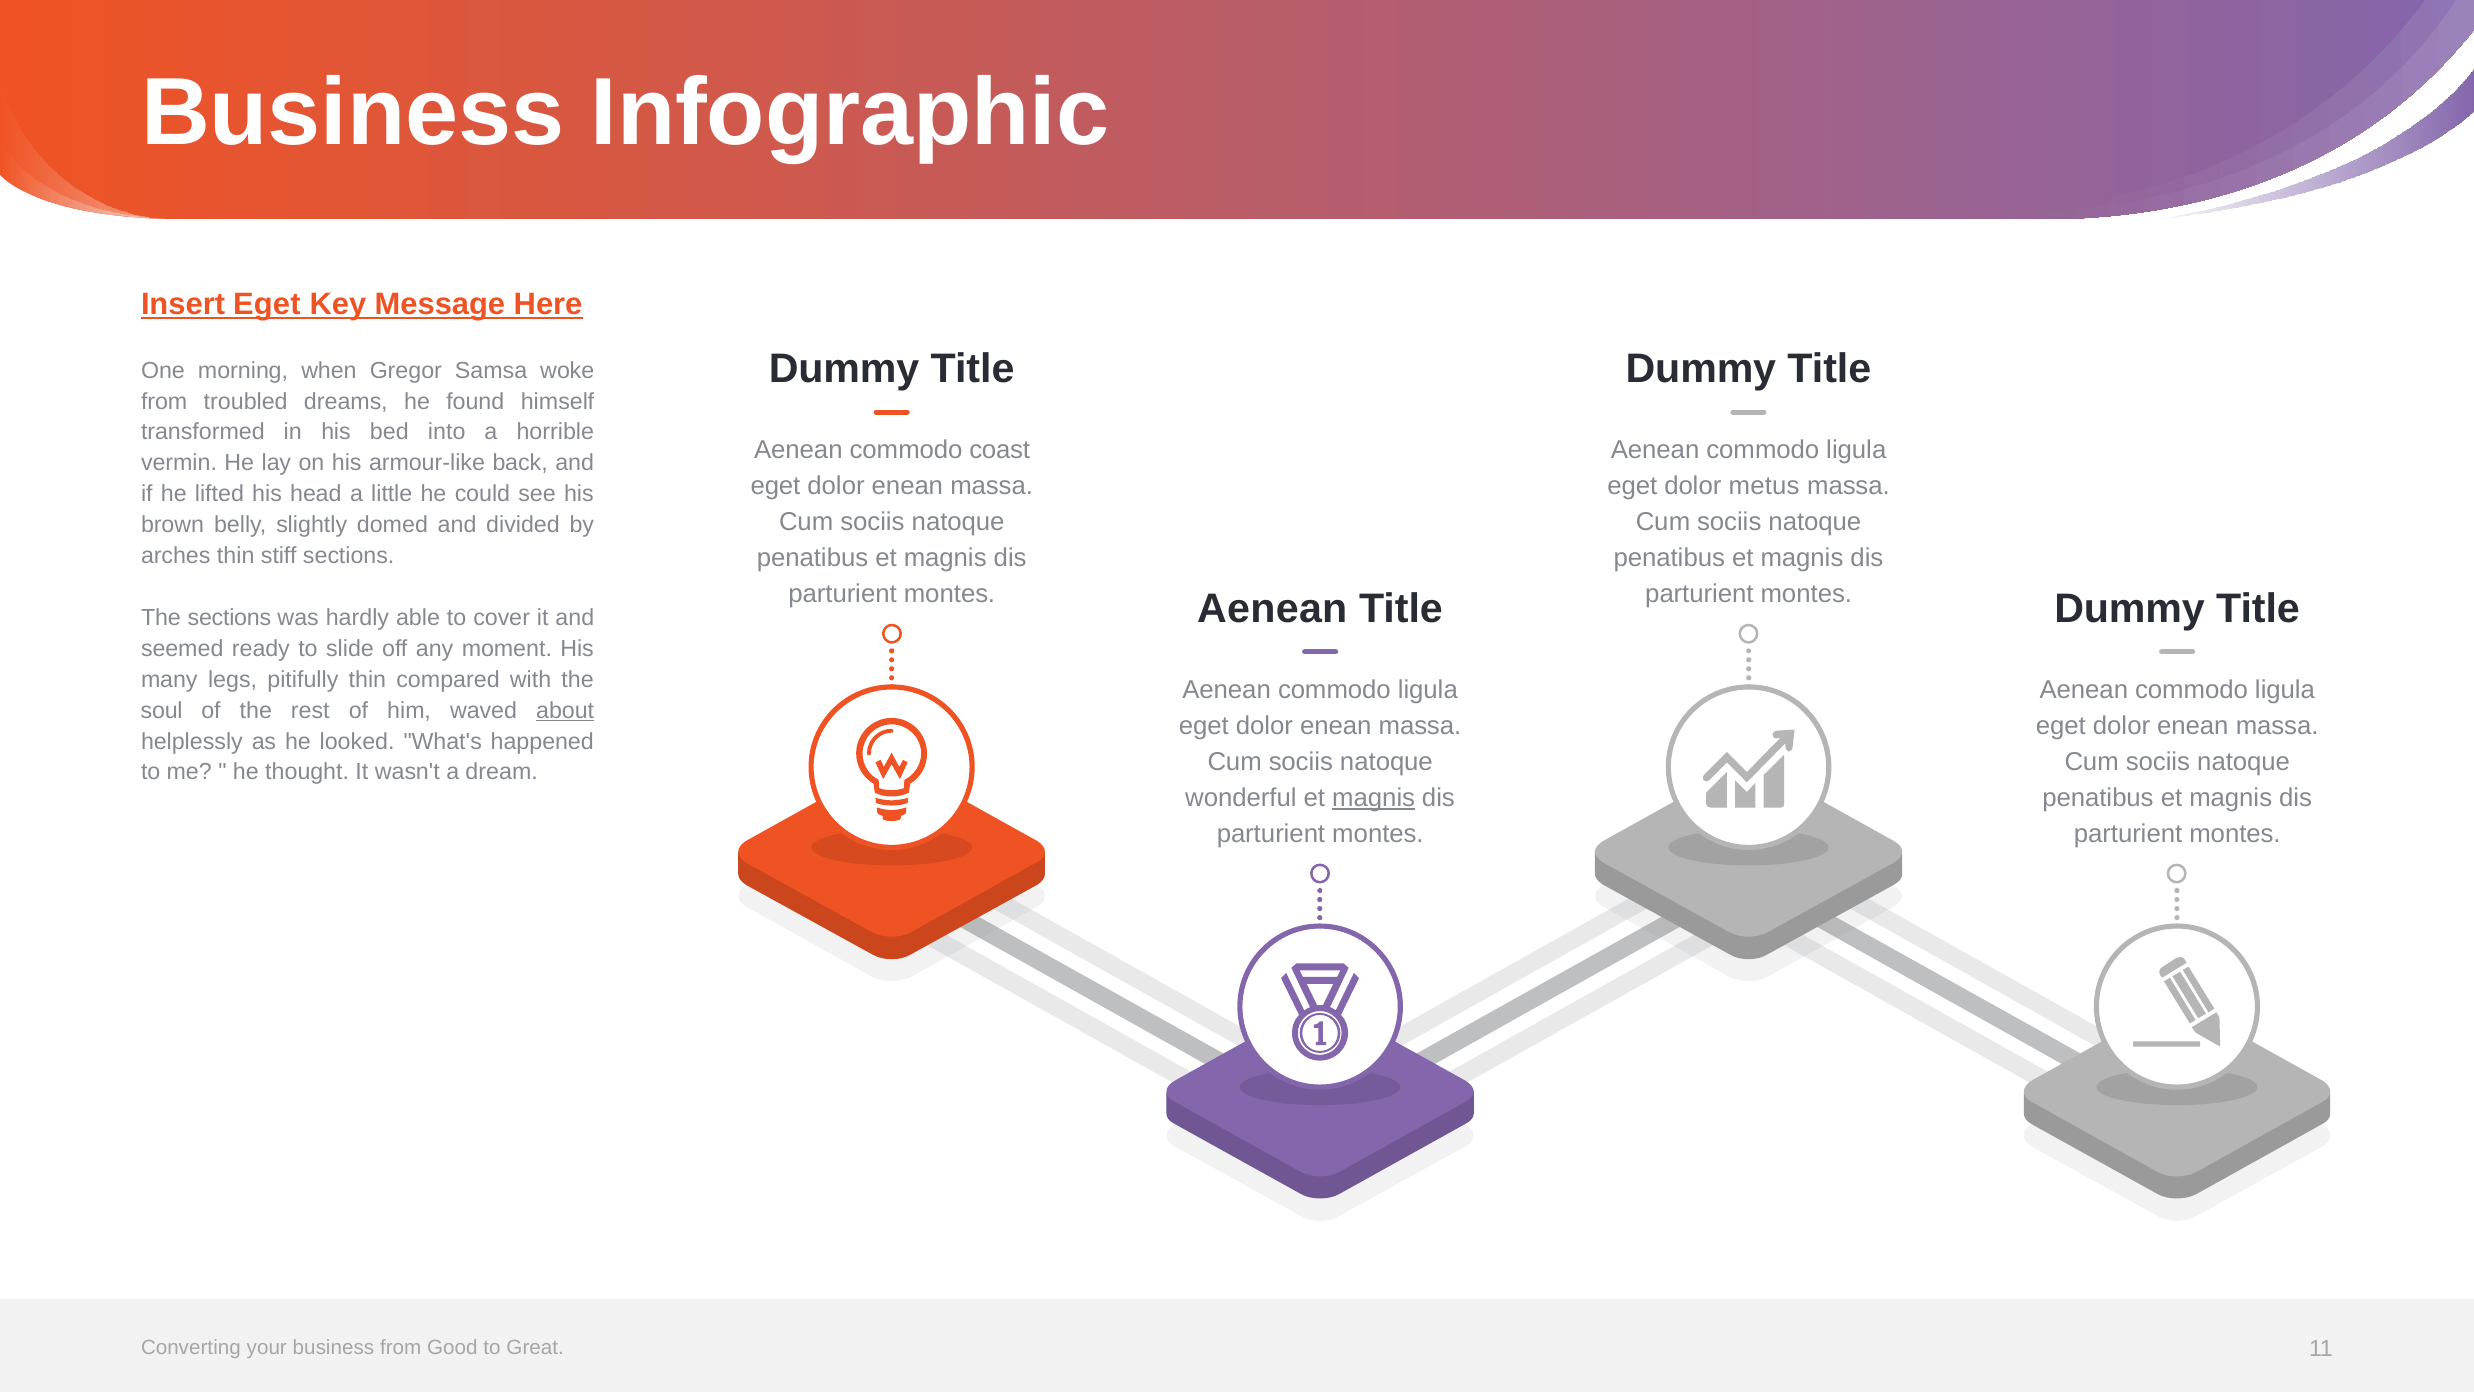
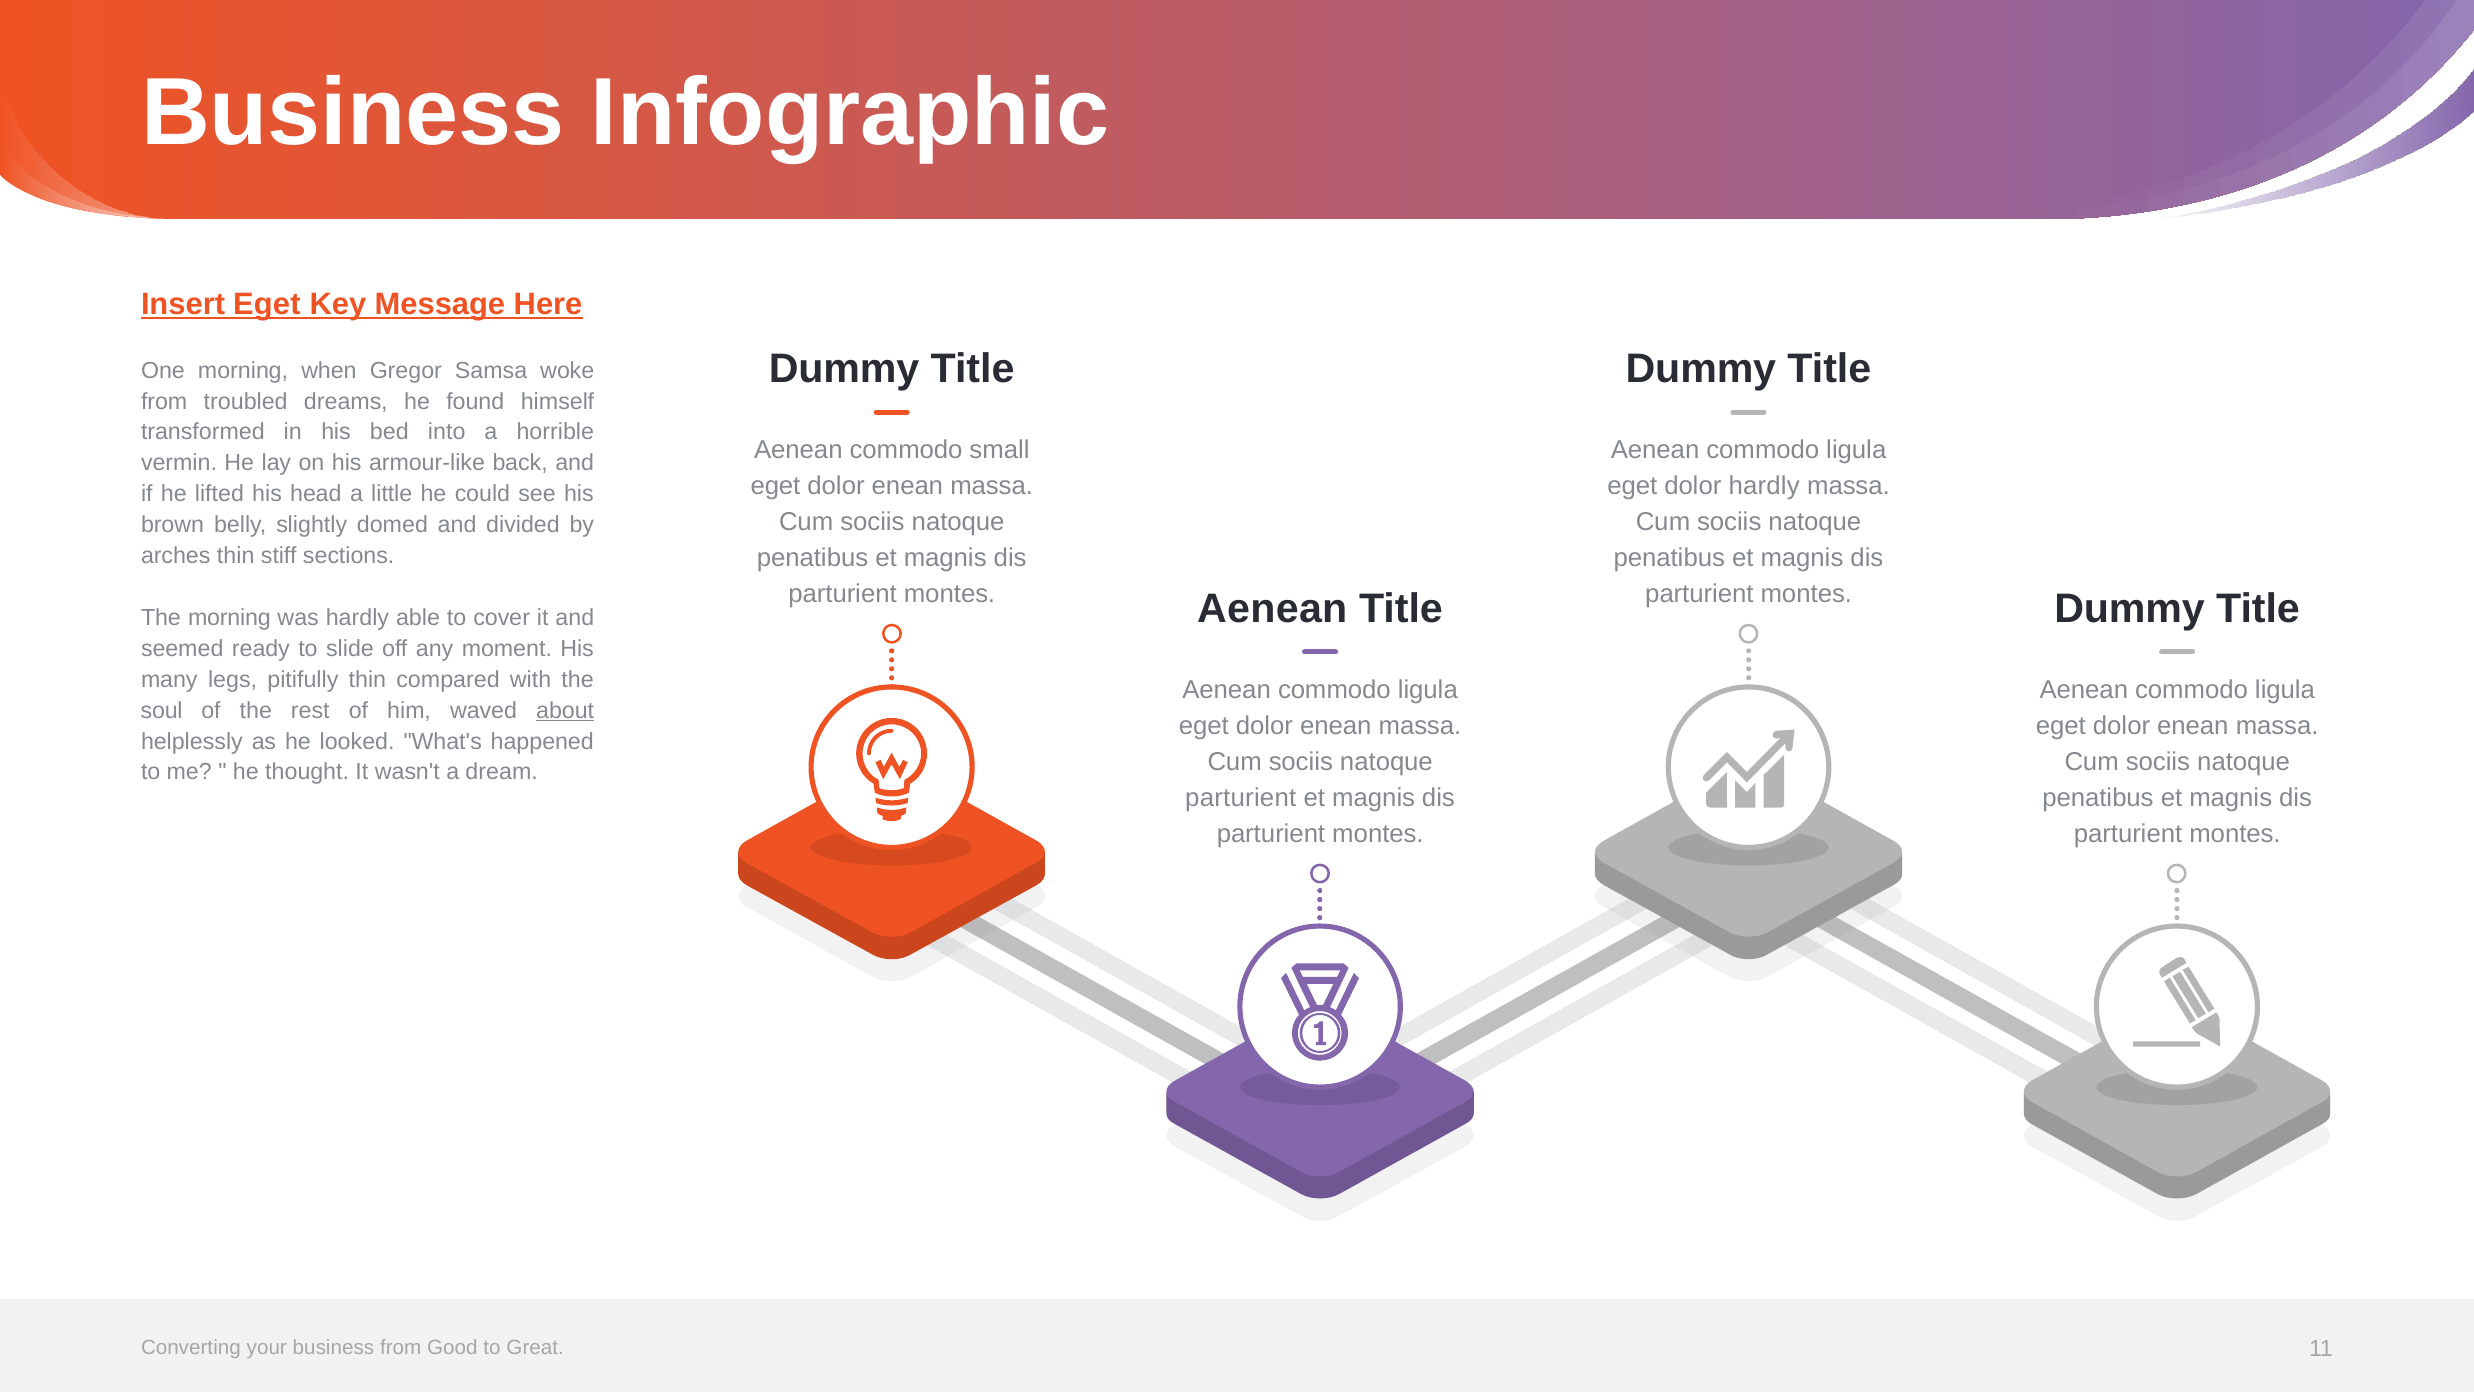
coast: coast -> small (999, 450)
dolor metus: metus -> hardly (1764, 486)
The sections: sections -> morning (229, 618)
wonderful: wonderful -> parturient (1241, 798)
magnis underline: present -> none (1374, 798)
